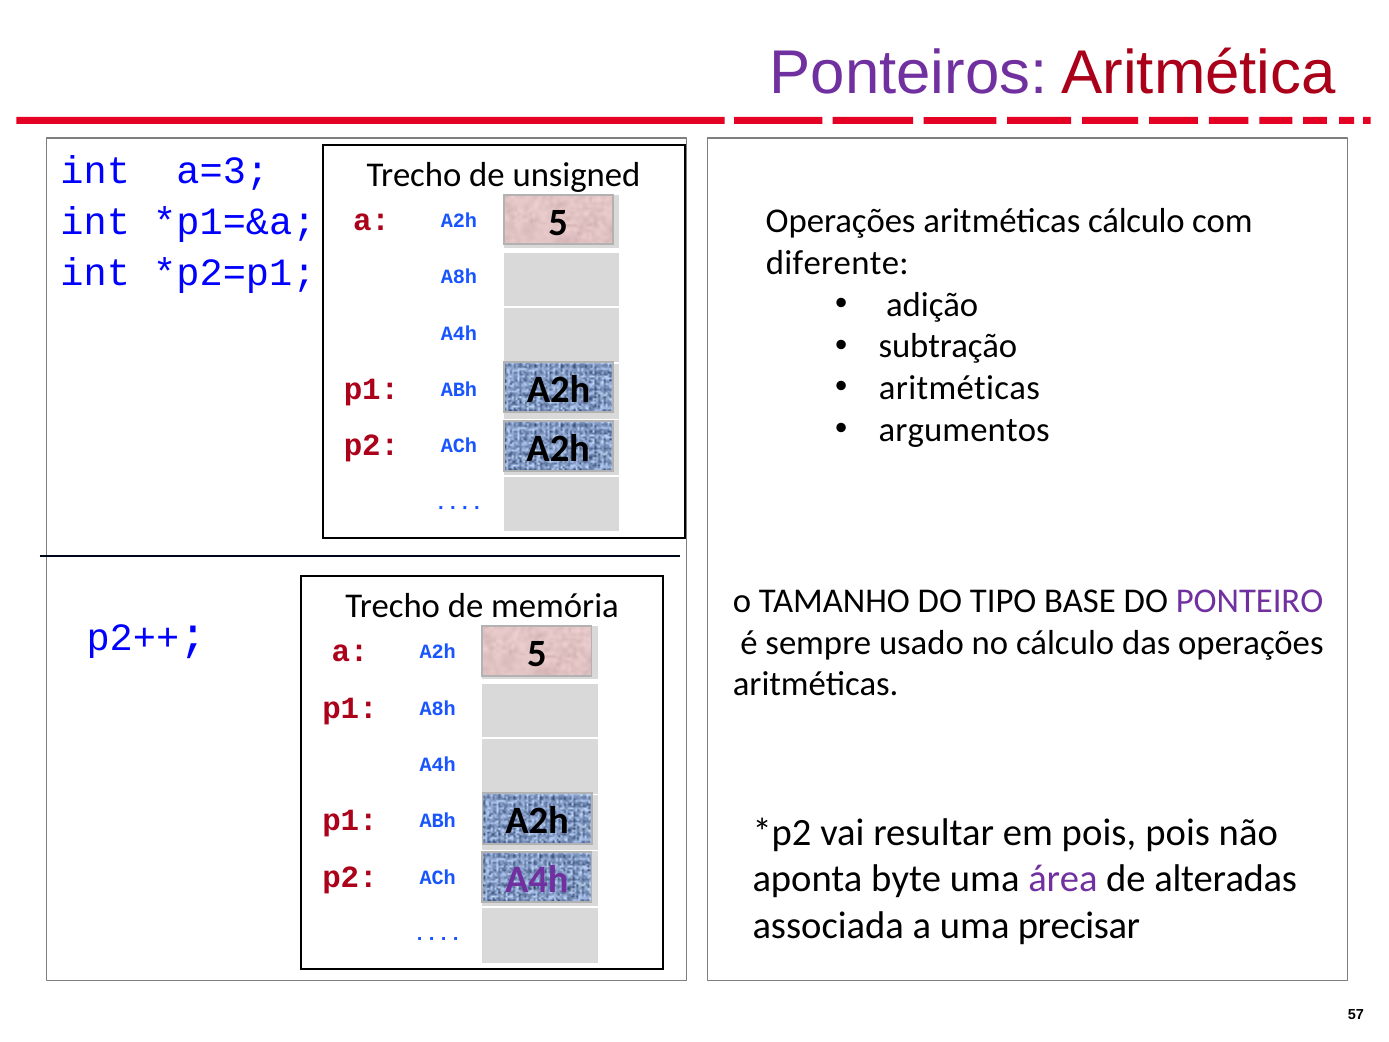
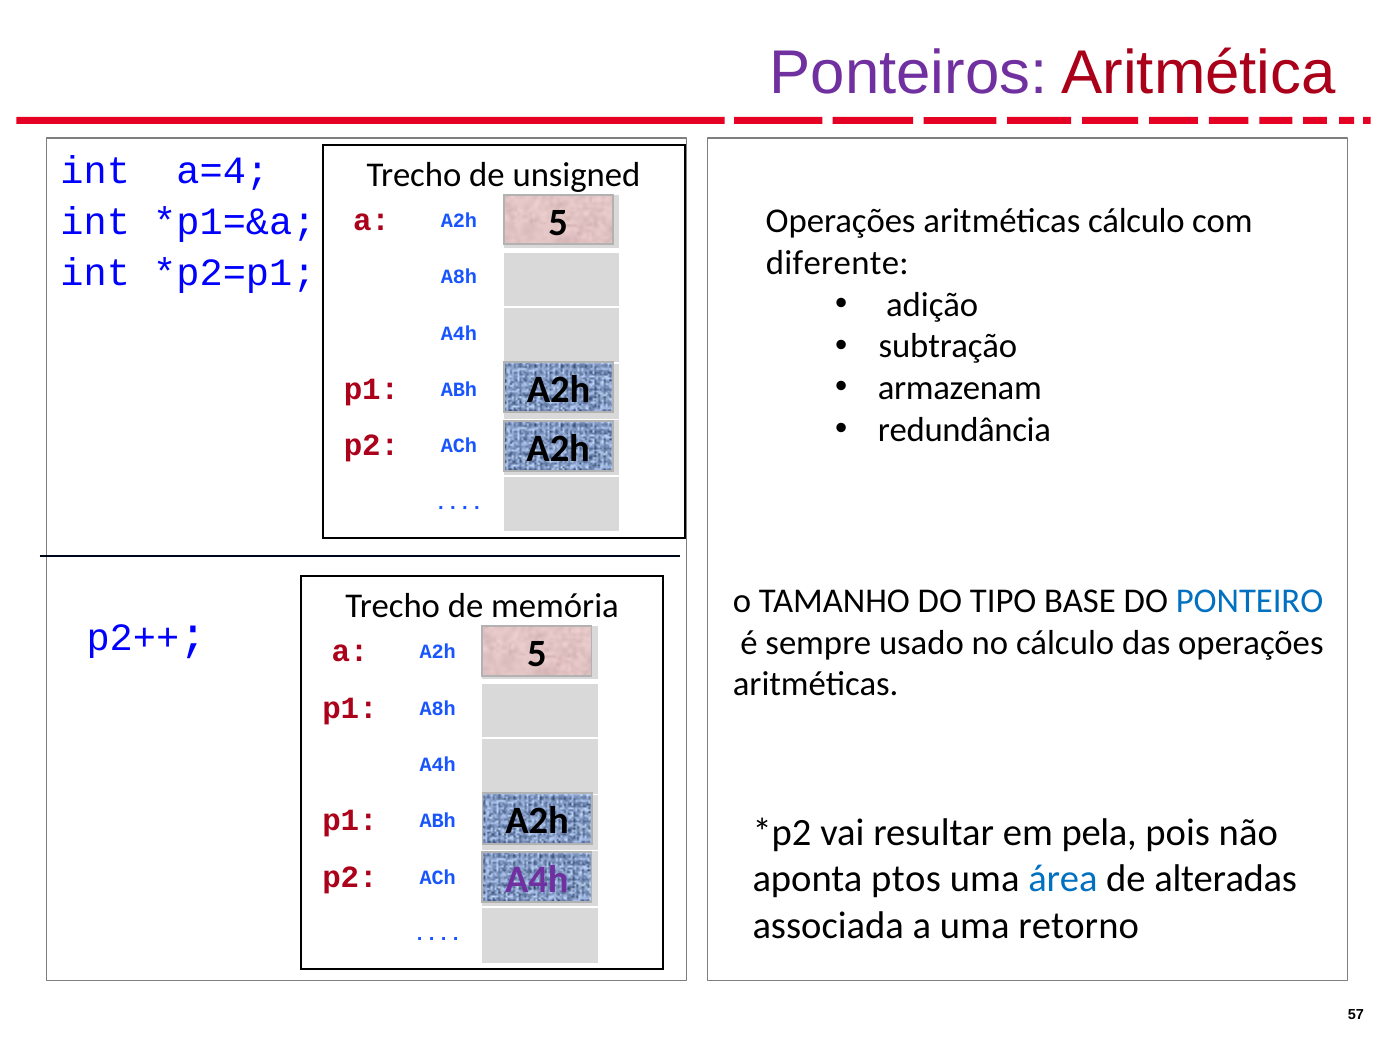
a=3: a=3 -> a=4 (223, 171)
aritméticas: aritméticas -> armazenam (960, 388)
argumentos: argumentos -> redundância (964, 430)
PONTEIRO colour: purple -> blue (1250, 601)
em pois: pois -> pela (1099, 832)
byte: byte -> ptos (906, 879)
área colour: purple -> blue (1063, 879)
precisar: precisar -> retorno (1079, 925)
